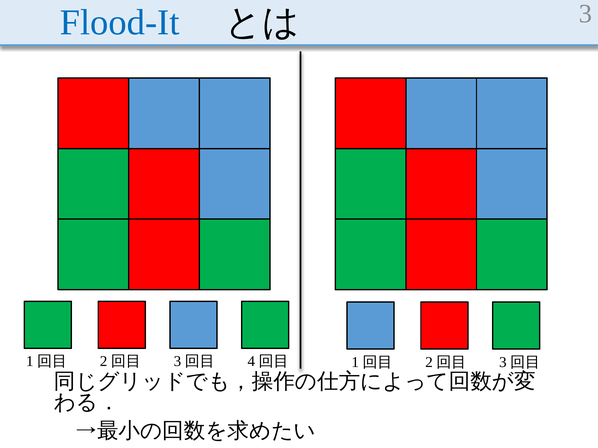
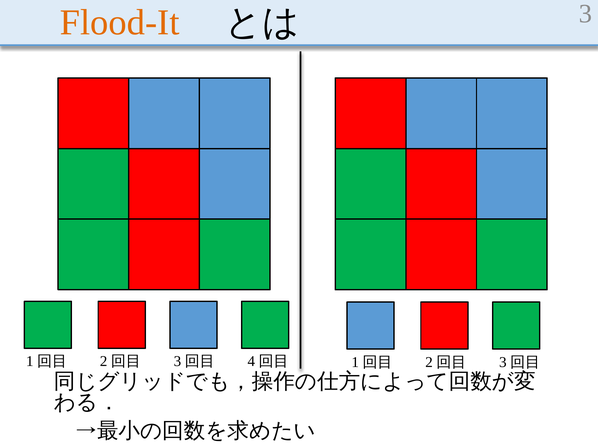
Flood-It colour: blue -> orange (120, 22)
